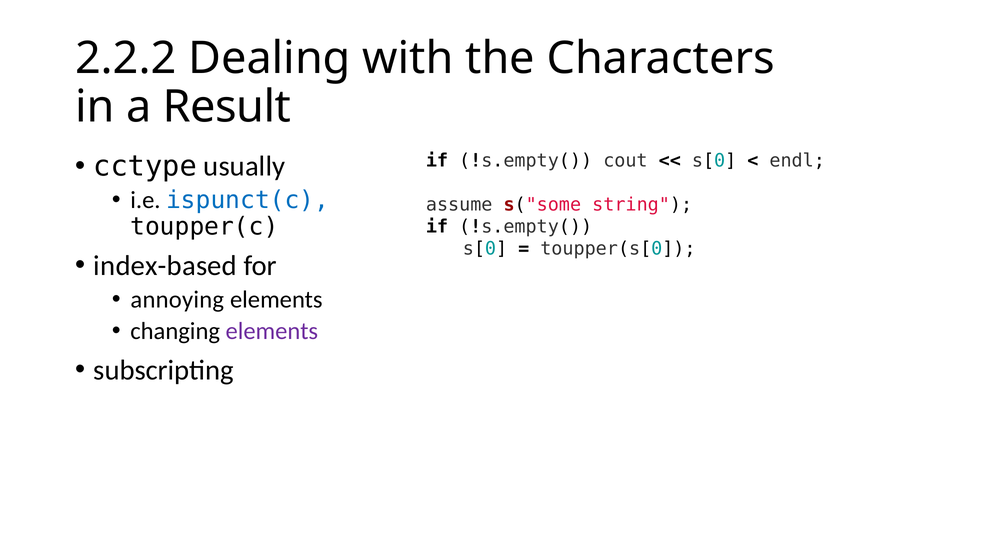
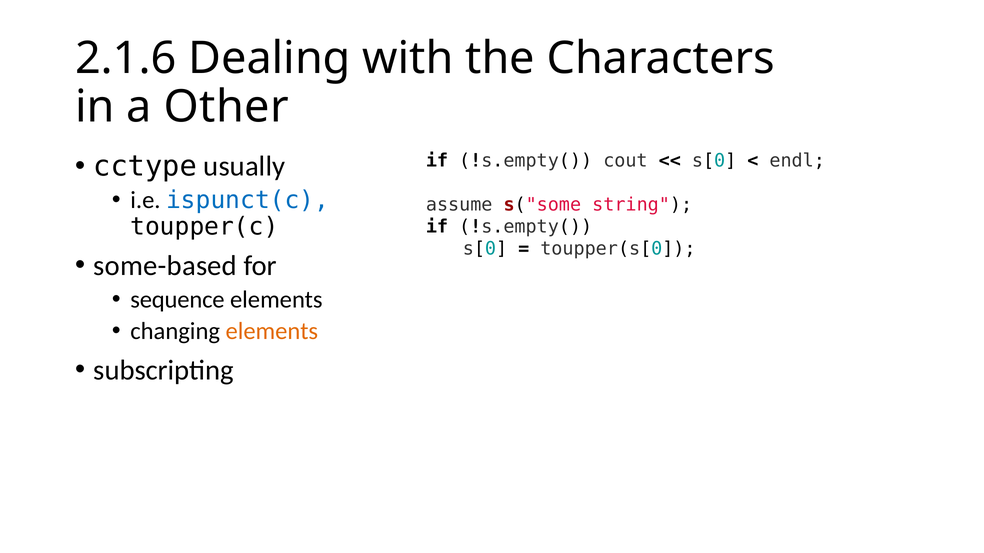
2.2.2: 2.2.2 -> 2.1.6 (126, 58)
Result: Result -> Other (226, 107)
index-based: index-based -> some-based (165, 266)
annoying: annoying -> sequence (177, 300)
elements colour: purple -> orange (272, 331)
